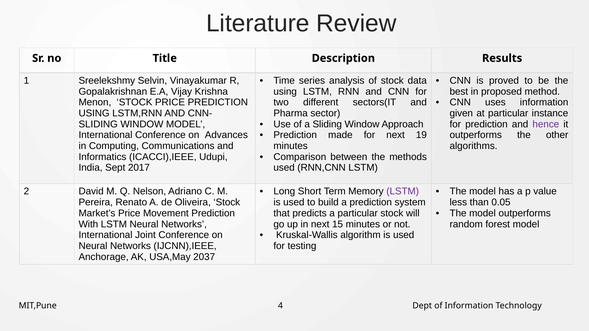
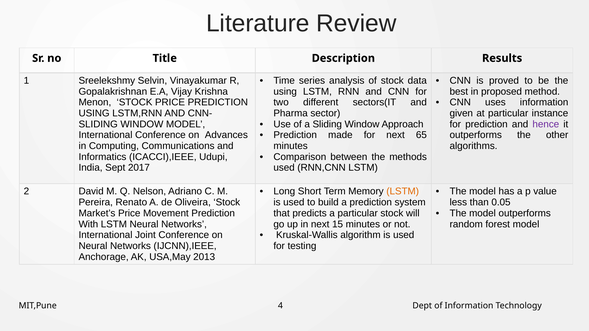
19: 19 -> 65 (421, 135)
LSTM colour: purple -> orange (403, 192)
2037: 2037 -> 2013 (204, 257)
